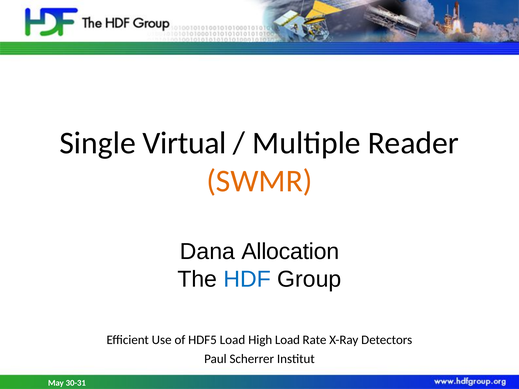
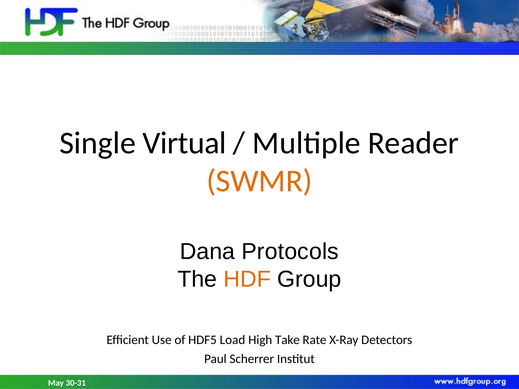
Allocation: Allocation -> Protocols (290, 252)
HDF colour: blue -> orange (247, 279)
High Load: Load -> Take (287, 340)
